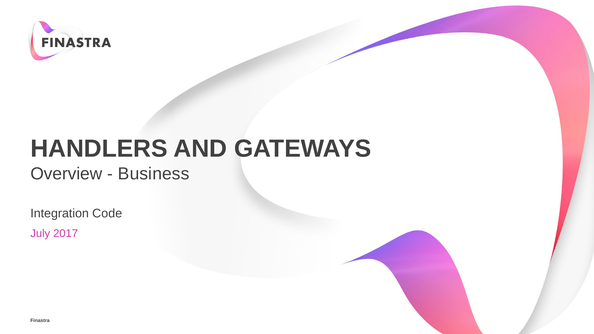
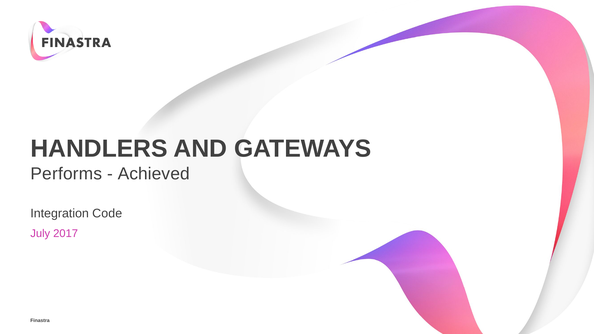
Overview: Overview -> Performs (66, 174)
Business: Business -> Achieved (154, 174)
